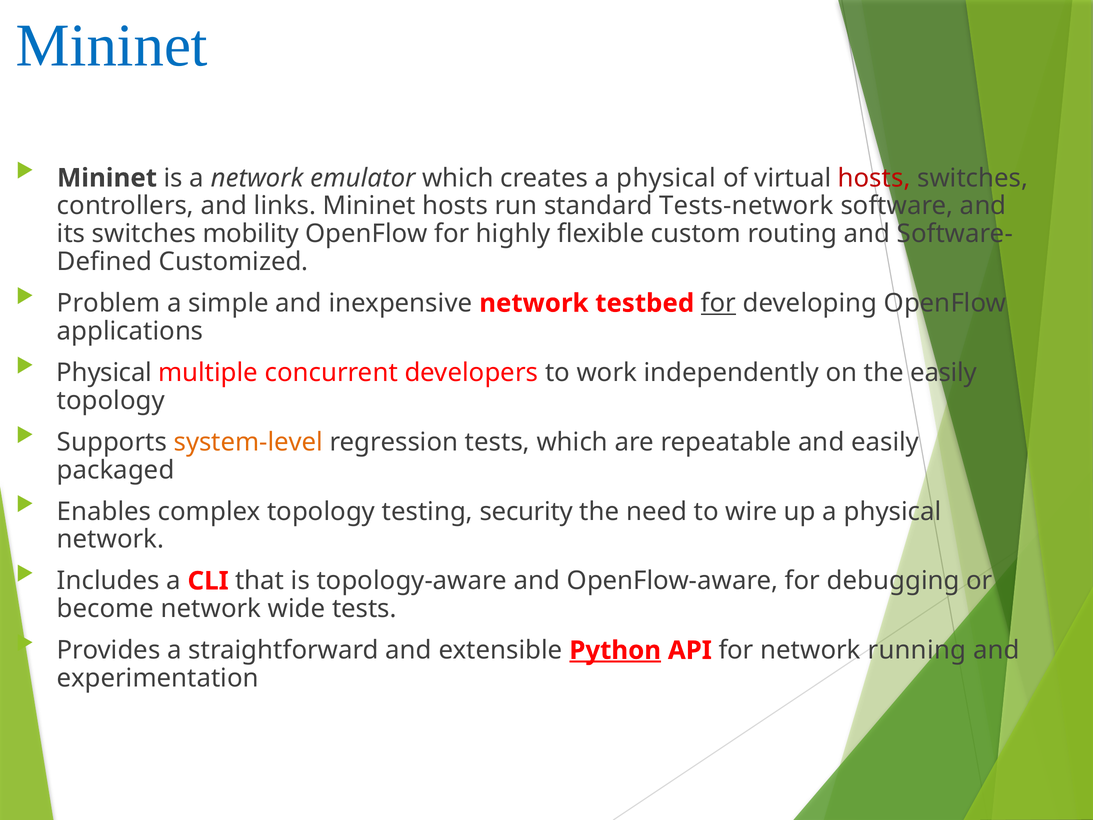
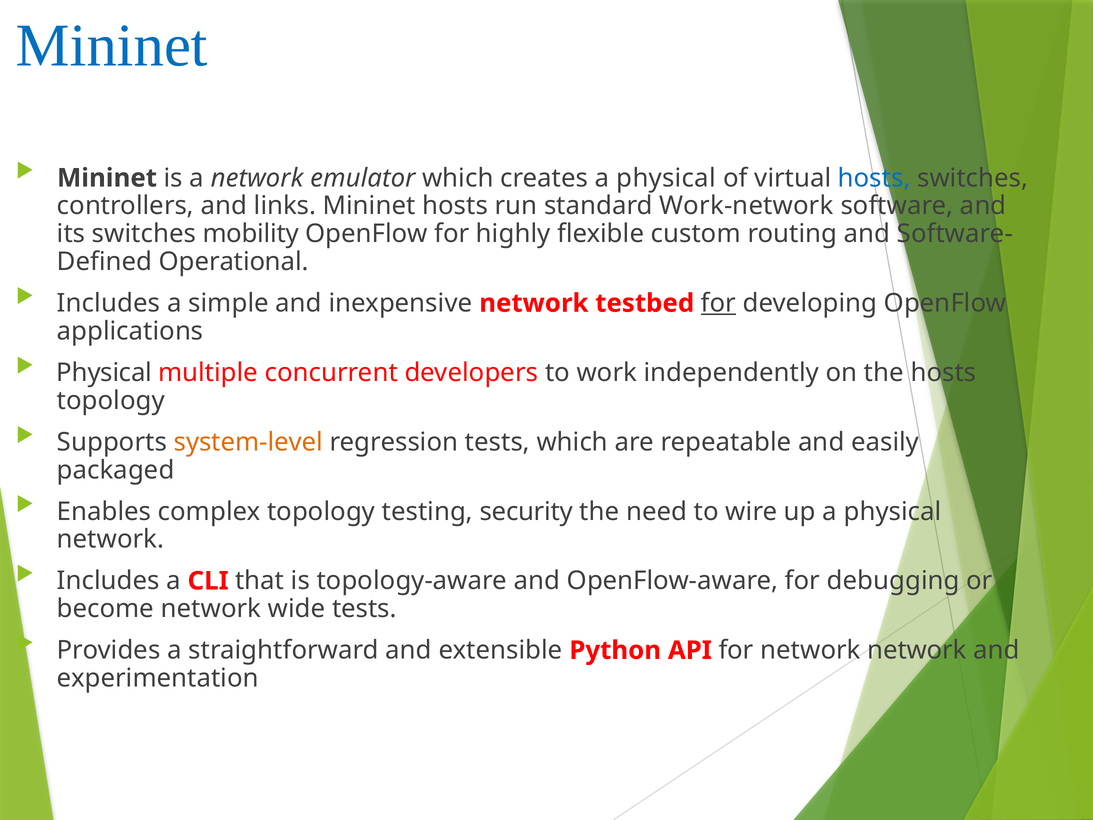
hosts colour: red -> blue (874, 178)
Tests-network: Tests-network -> Work-network (746, 206)
Customized: Customized -> Operational (234, 262)
Problem: Problem -> Includes (109, 303)
the easily: easily -> hosts (943, 373)
Python underline: present -> none (615, 650)
network running: running -> network (917, 650)
